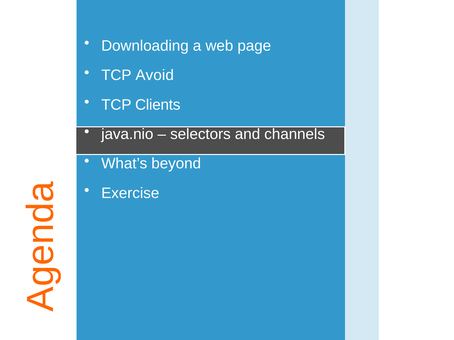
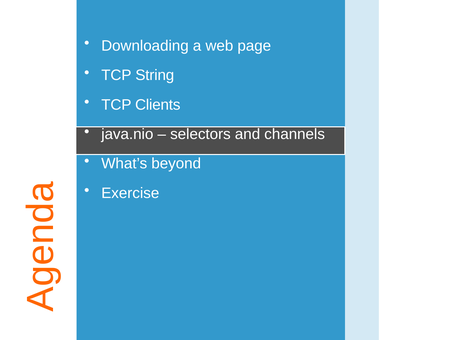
Avoid: Avoid -> String (155, 75)
